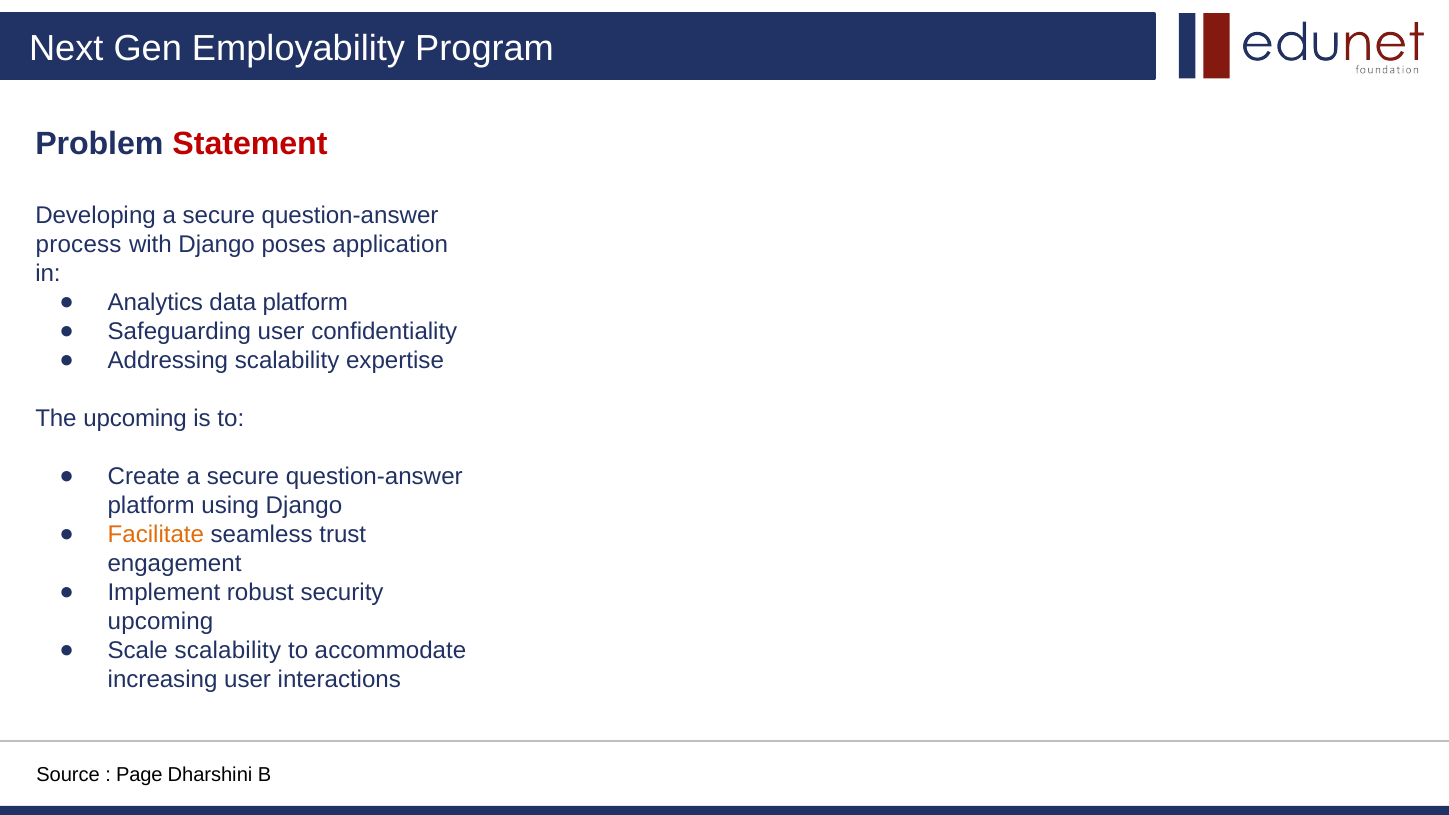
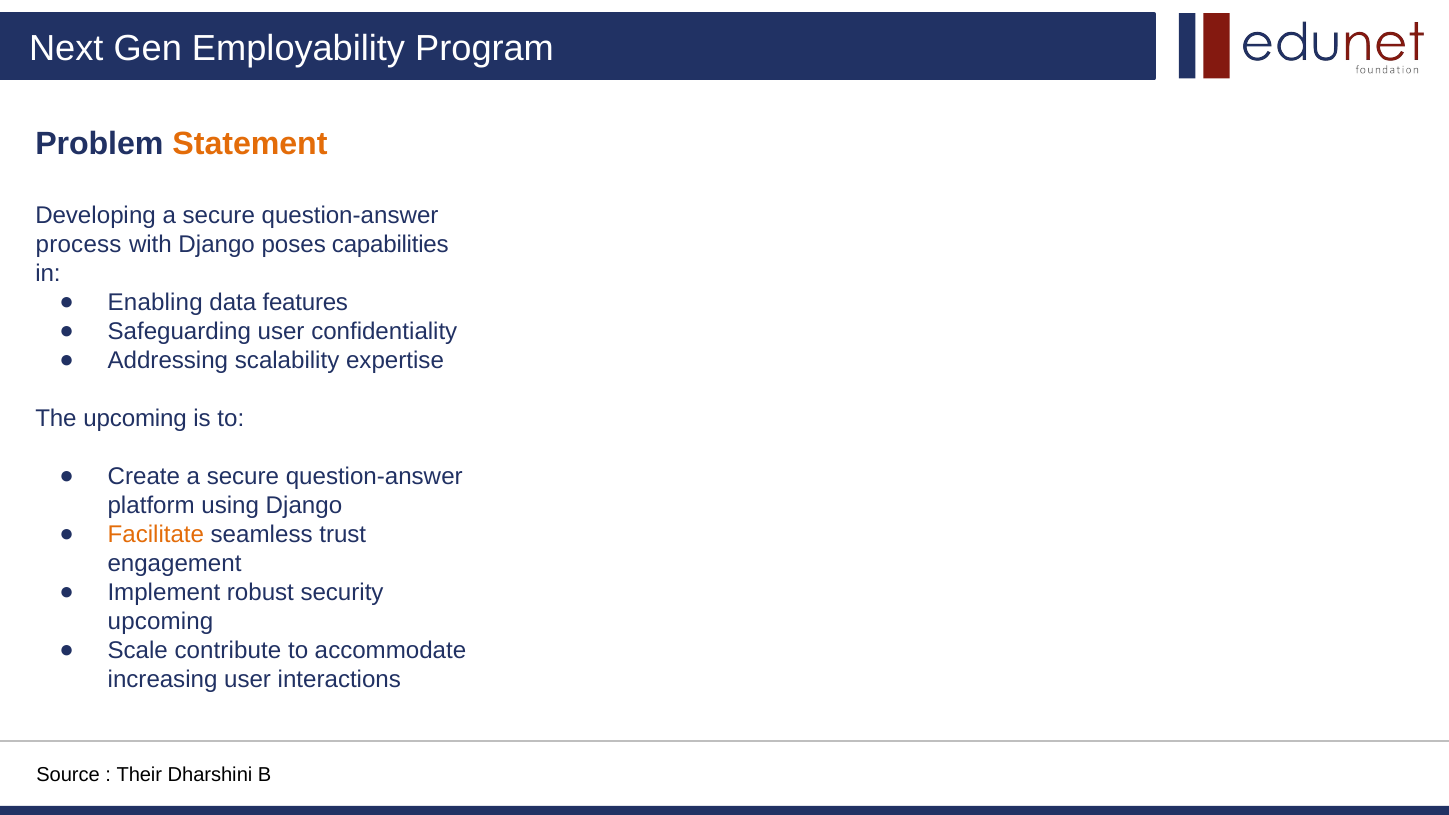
Statement colour: red -> orange (250, 144)
application: application -> capabilities (390, 245)
Analytics: Analytics -> Enabling (155, 303)
data platform: platform -> features (305, 303)
Scale scalability: scalability -> contribute (228, 651)
Page: Page -> Their (139, 775)
